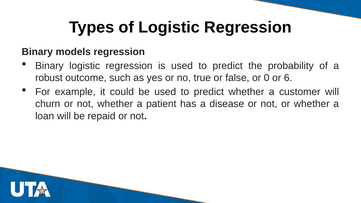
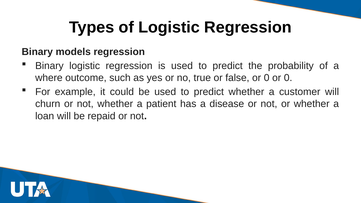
robust: robust -> where (49, 78)
0 or 6: 6 -> 0 (288, 78)
